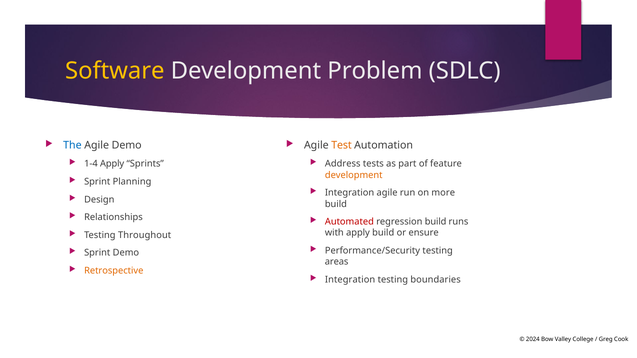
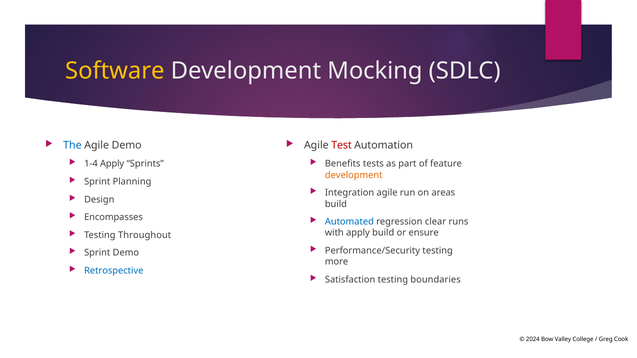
Problem: Problem -> Mocking (375, 71)
Test colour: orange -> red (342, 145)
Address: Address -> Benefits (343, 164)
more: more -> areas (443, 193)
Relationships: Relationships -> Encompasses (113, 217)
Automated colour: red -> blue (349, 222)
regression build: build -> clear (436, 222)
areas: areas -> more (337, 262)
Retrospective colour: orange -> blue (114, 271)
Integration: Integration -> Satisfaction (350, 280)
